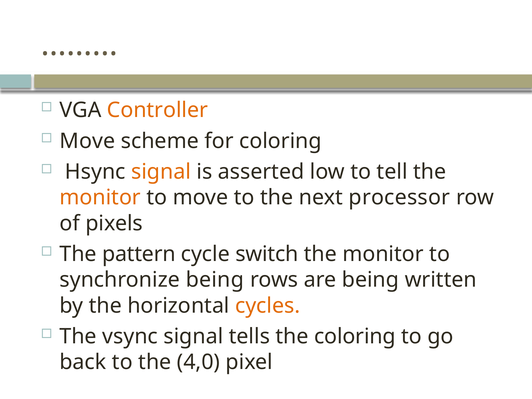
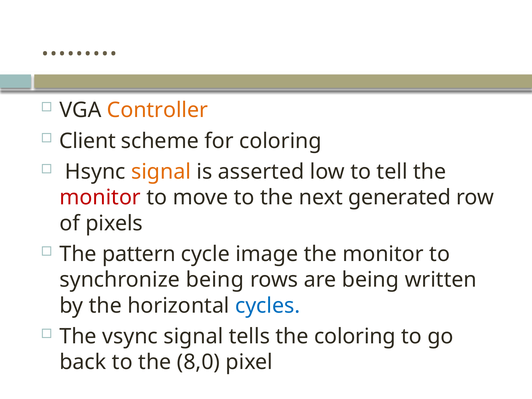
Move: Move -> Client (87, 141)
monitor colour: orange -> red (100, 198)
processor: processor -> generated (400, 198)
switch: switch -> image (267, 254)
cycles colour: orange -> blue (268, 306)
4,0: 4,0 -> 8,0 (198, 362)
